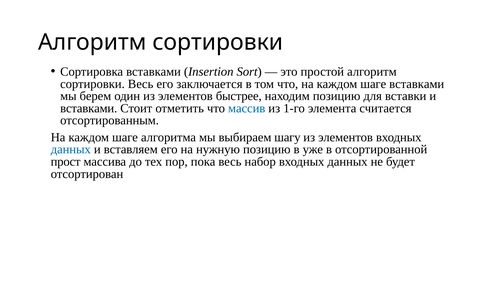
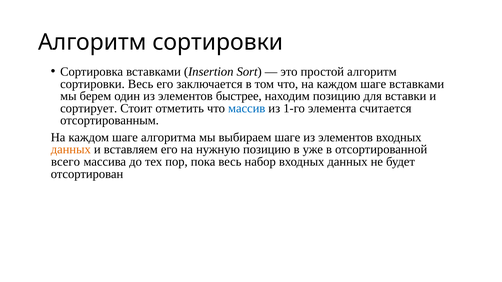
вставками: вставками -> сортирует (89, 108)
выбираем шагу: шагу -> шаге (287, 138)
данных colour: blue -> orange (71, 150)
прост: прост -> всего (66, 162)
